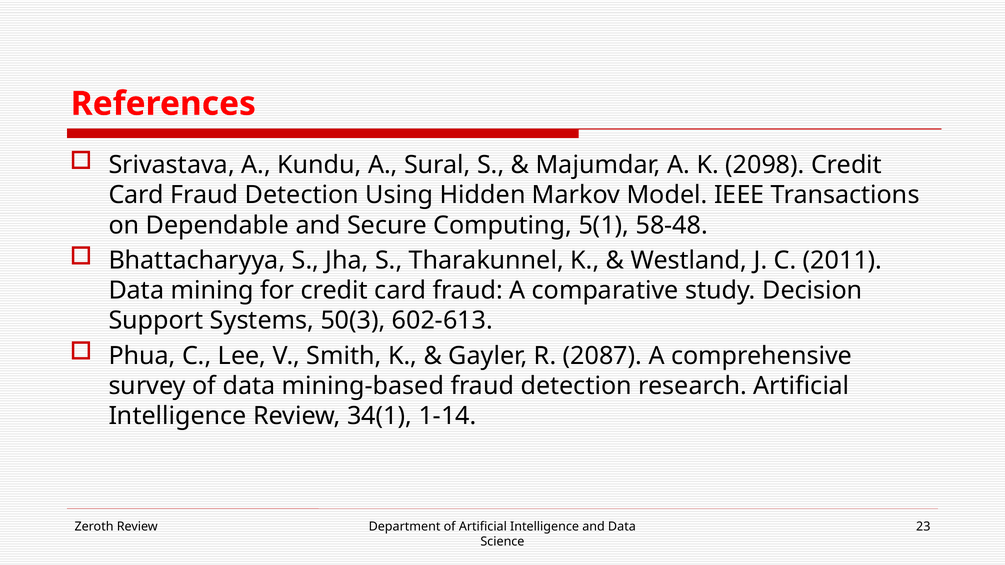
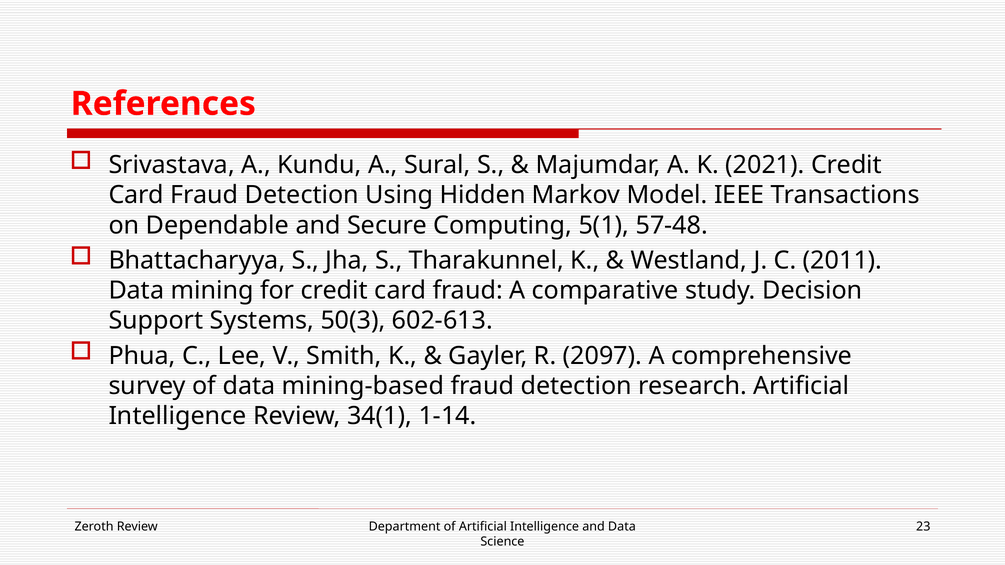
2098: 2098 -> 2021 (765, 165)
58-48: 58-48 -> 57-48 (672, 225)
2087: 2087 -> 2097 (602, 356)
